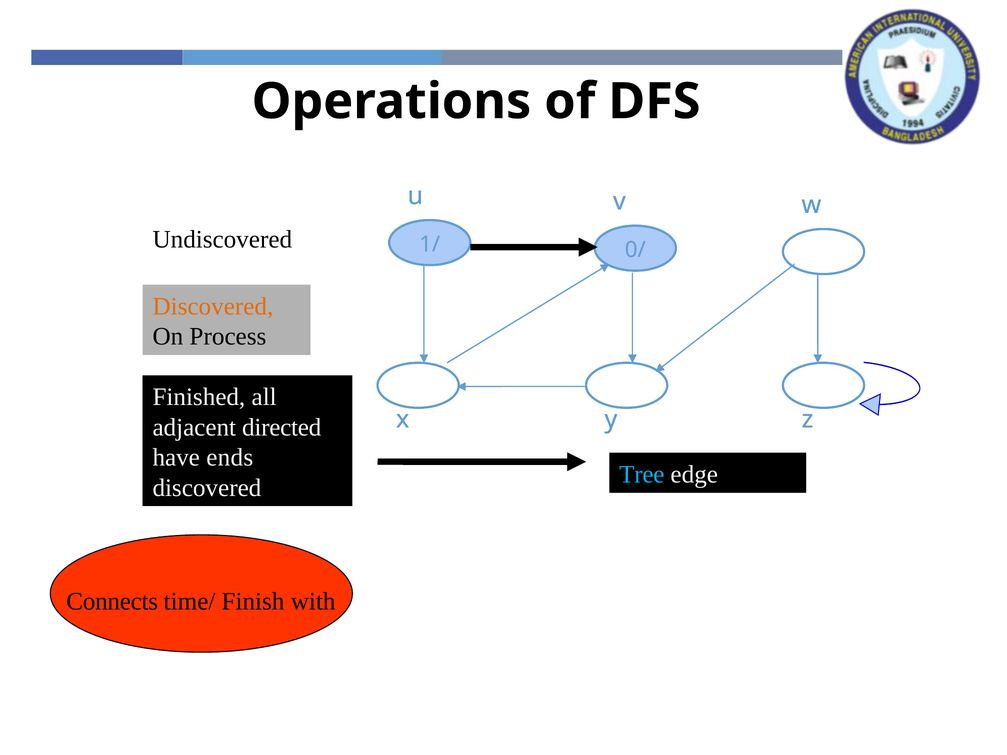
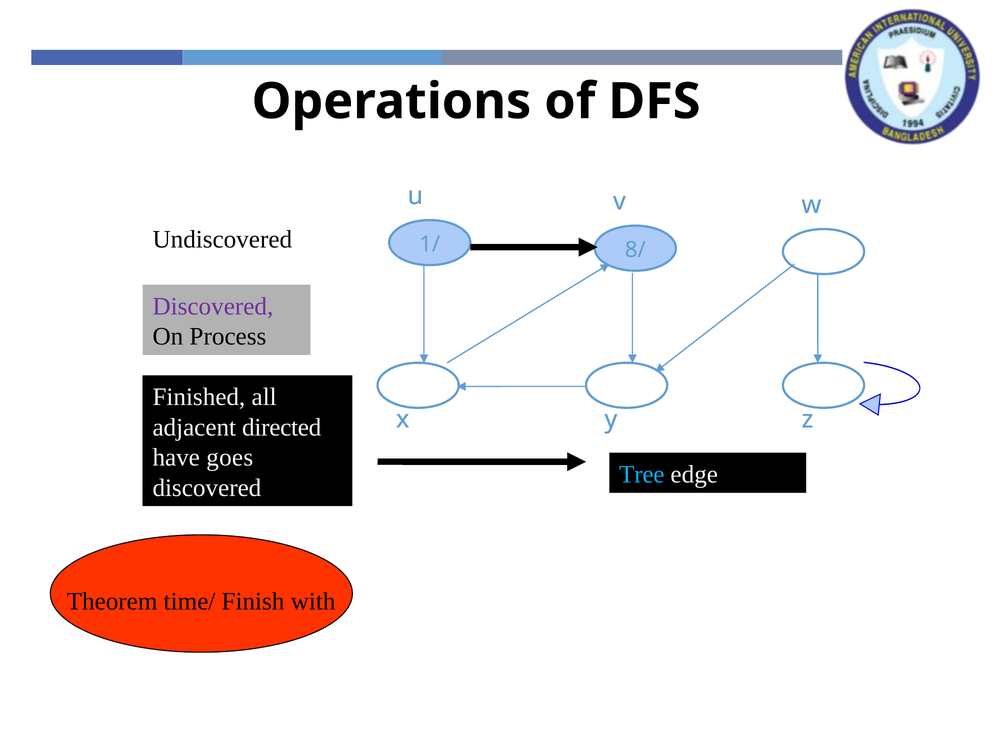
0/: 0/ -> 8/ (635, 250)
Discovered colour: orange -> purple (213, 307)
ends: ends -> goes (230, 458)
Connects: Connects -> Theorem (112, 602)
